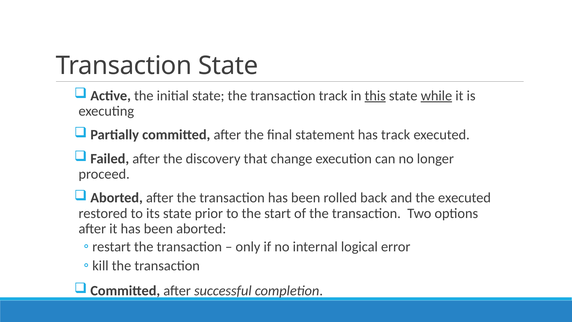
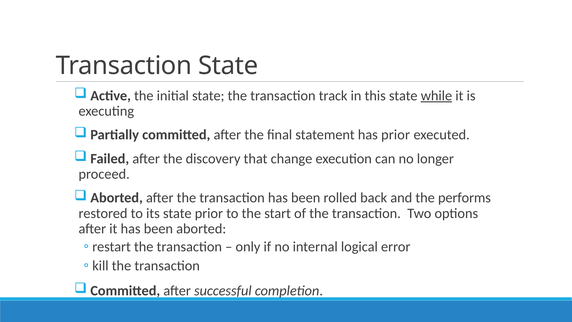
this underline: present -> none (375, 96)
has track: track -> prior (396, 135)
the executed: executed -> performs (464, 198)
